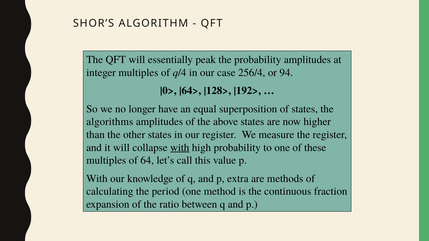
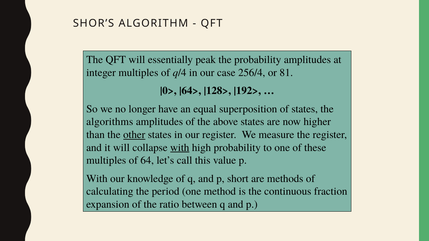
94: 94 -> 81 (286, 73)
other underline: none -> present (134, 135)
extra: extra -> short (238, 179)
